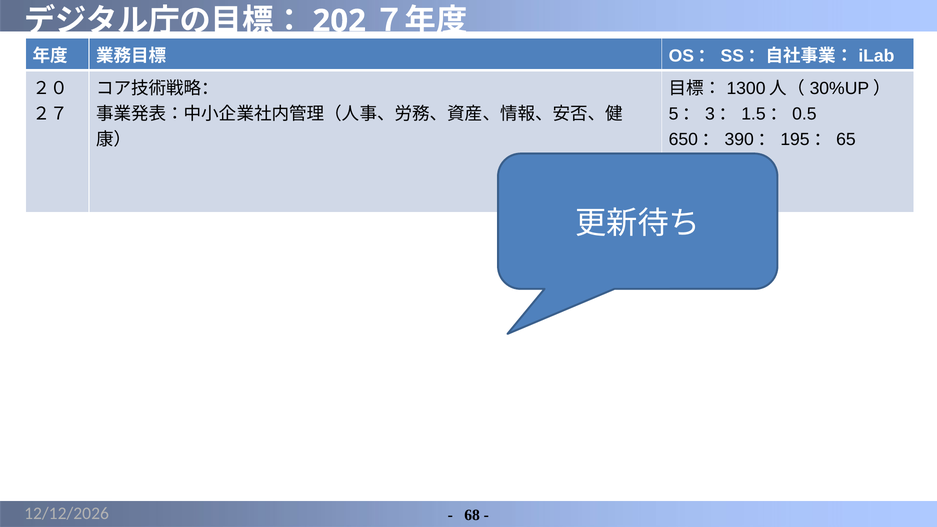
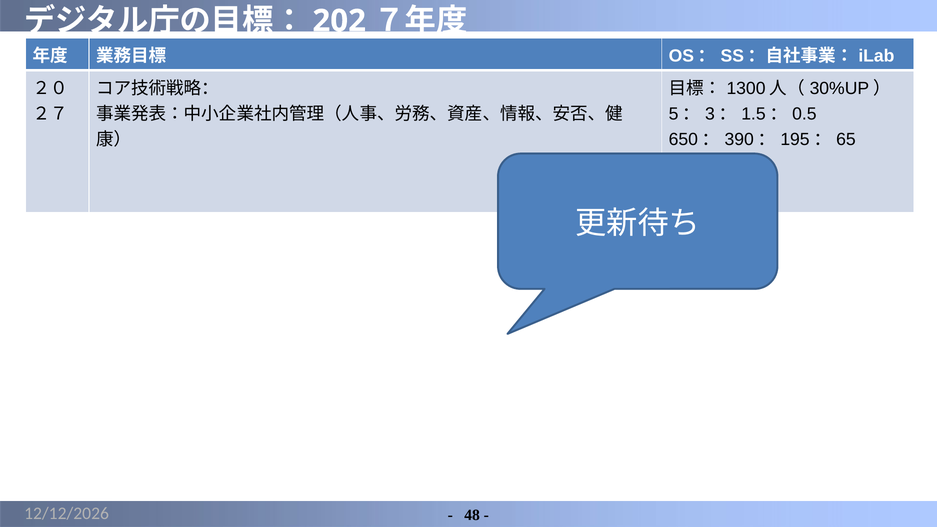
68: 68 -> 48 (472, 515)
